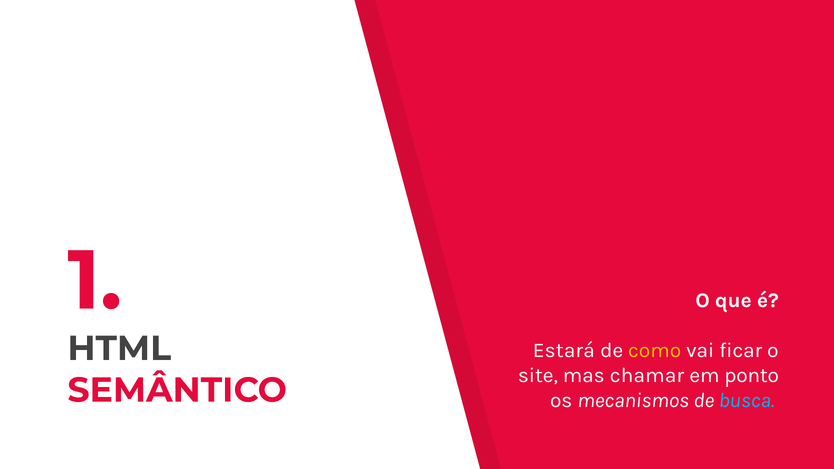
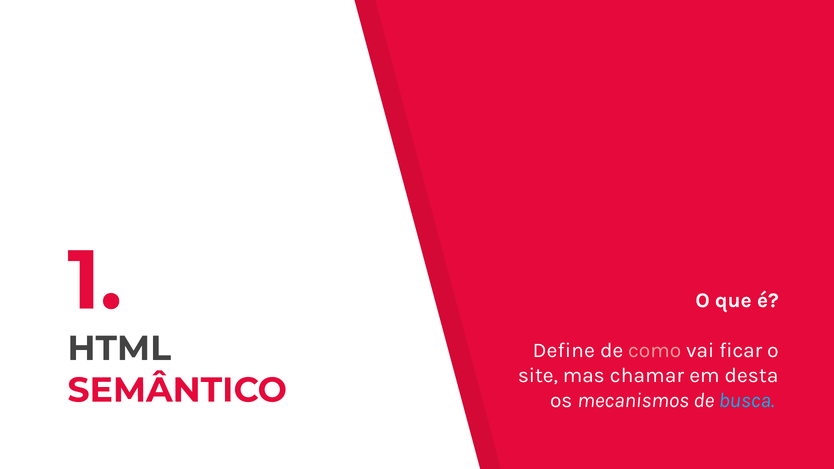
Estará: Estará -> Define (564, 350)
como colour: yellow -> pink (655, 350)
ponto: ponto -> desta (751, 375)
